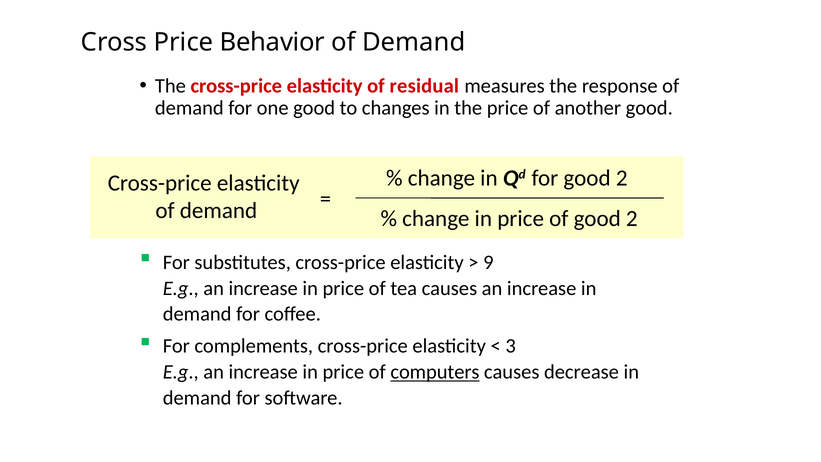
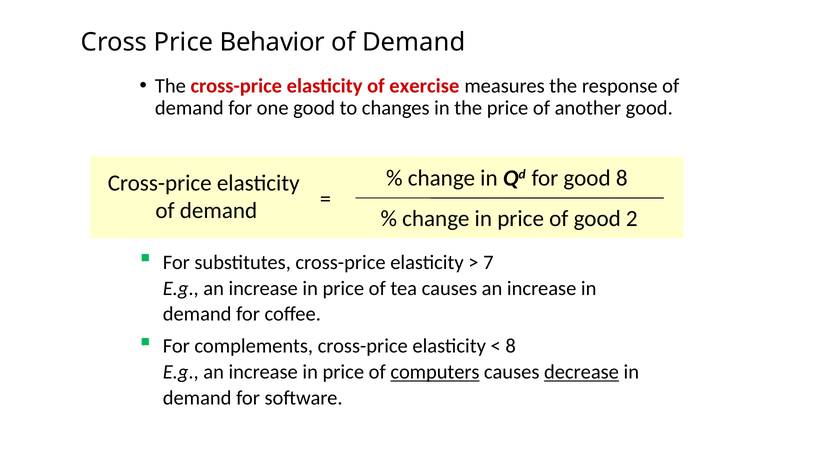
residual: residual -> exercise (424, 86)
for good 2: 2 -> 8 (622, 178)
9: 9 -> 7 (488, 262)
3: 3 -> 8 (511, 346)
decrease underline: none -> present (581, 372)
